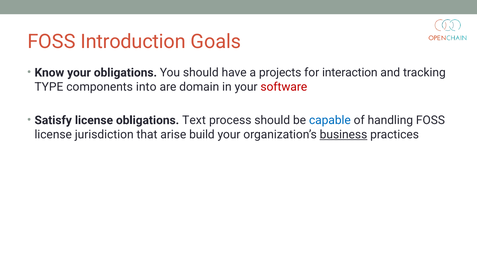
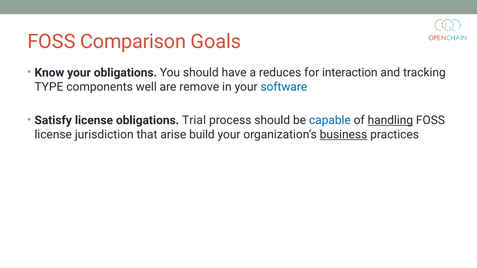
Introduction: Introduction -> Comparison (133, 42)
projects: projects -> reduces (280, 73)
into: into -> well (146, 87)
domain: domain -> remove (199, 87)
software colour: red -> blue (284, 87)
Text: Text -> Trial (194, 120)
handling underline: none -> present (390, 120)
